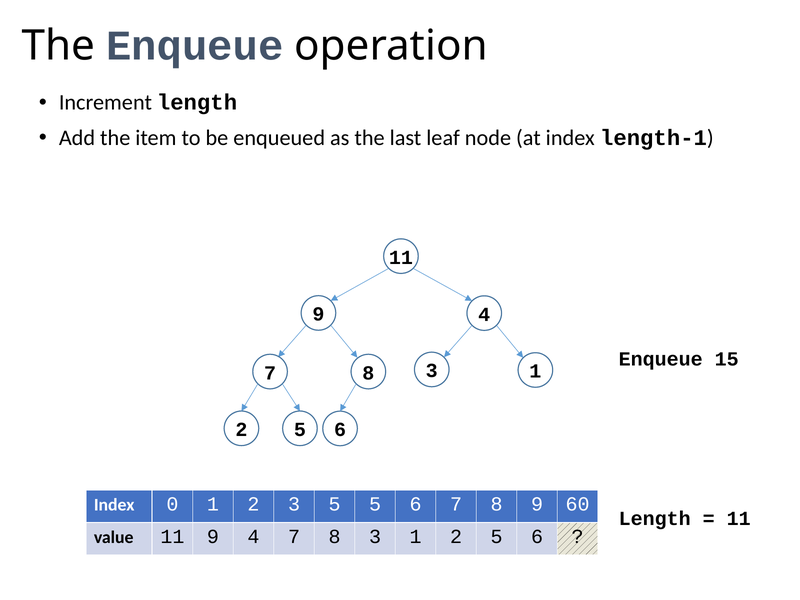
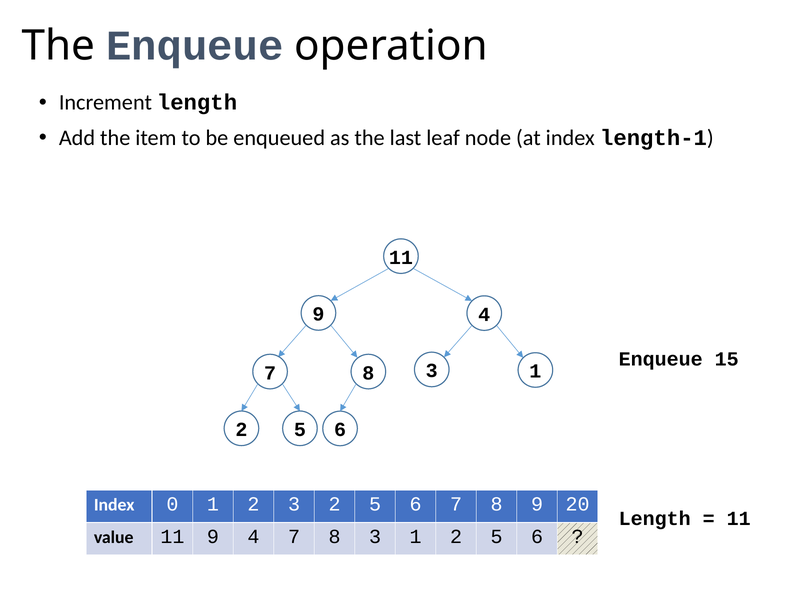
3 5: 5 -> 2 (335, 504)
60: 60 -> 20 (578, 504)
